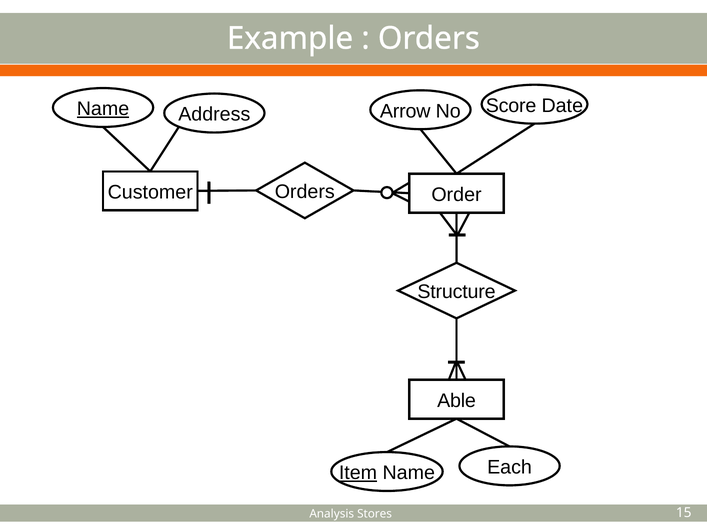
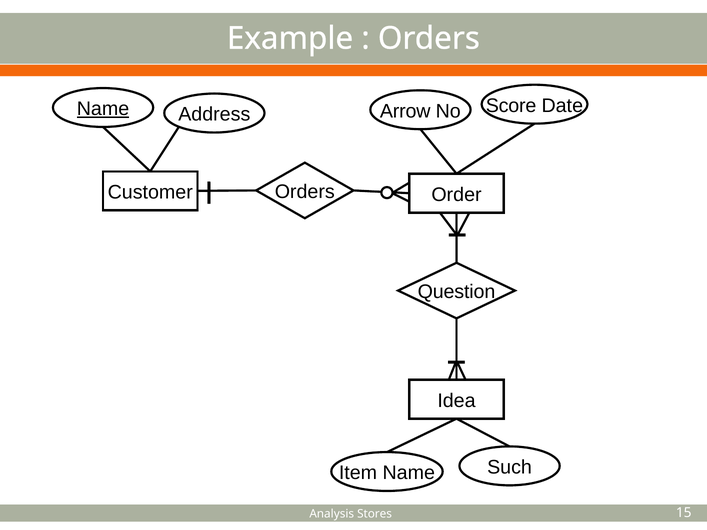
Structure: Structure -> Question (456, 292)
Able: Able -> Idea (456, 401)
Item underline: present -> none (358, 473)
Each: Each -> Such (510, 467)
